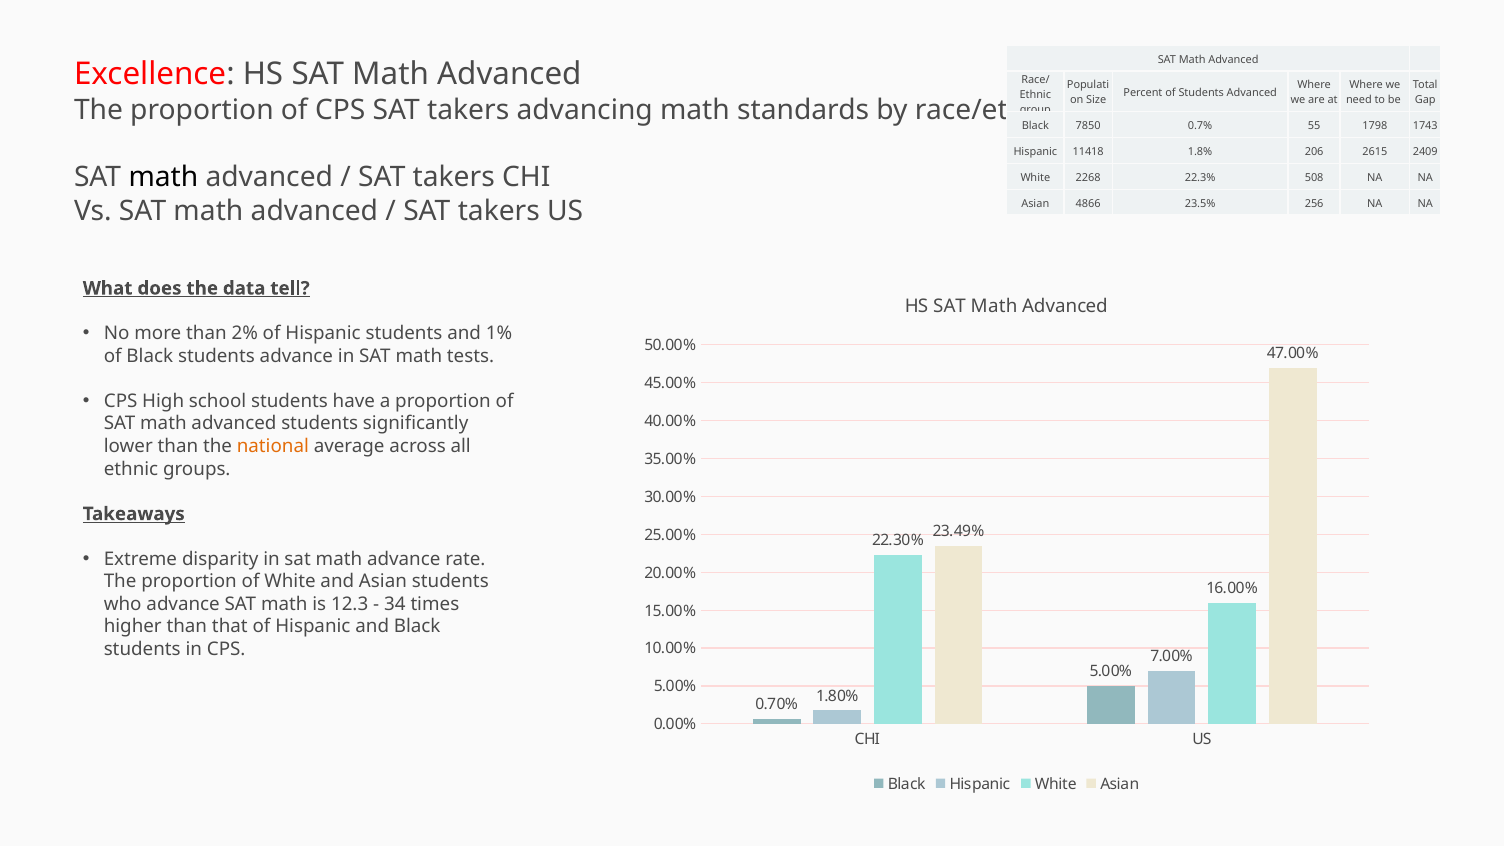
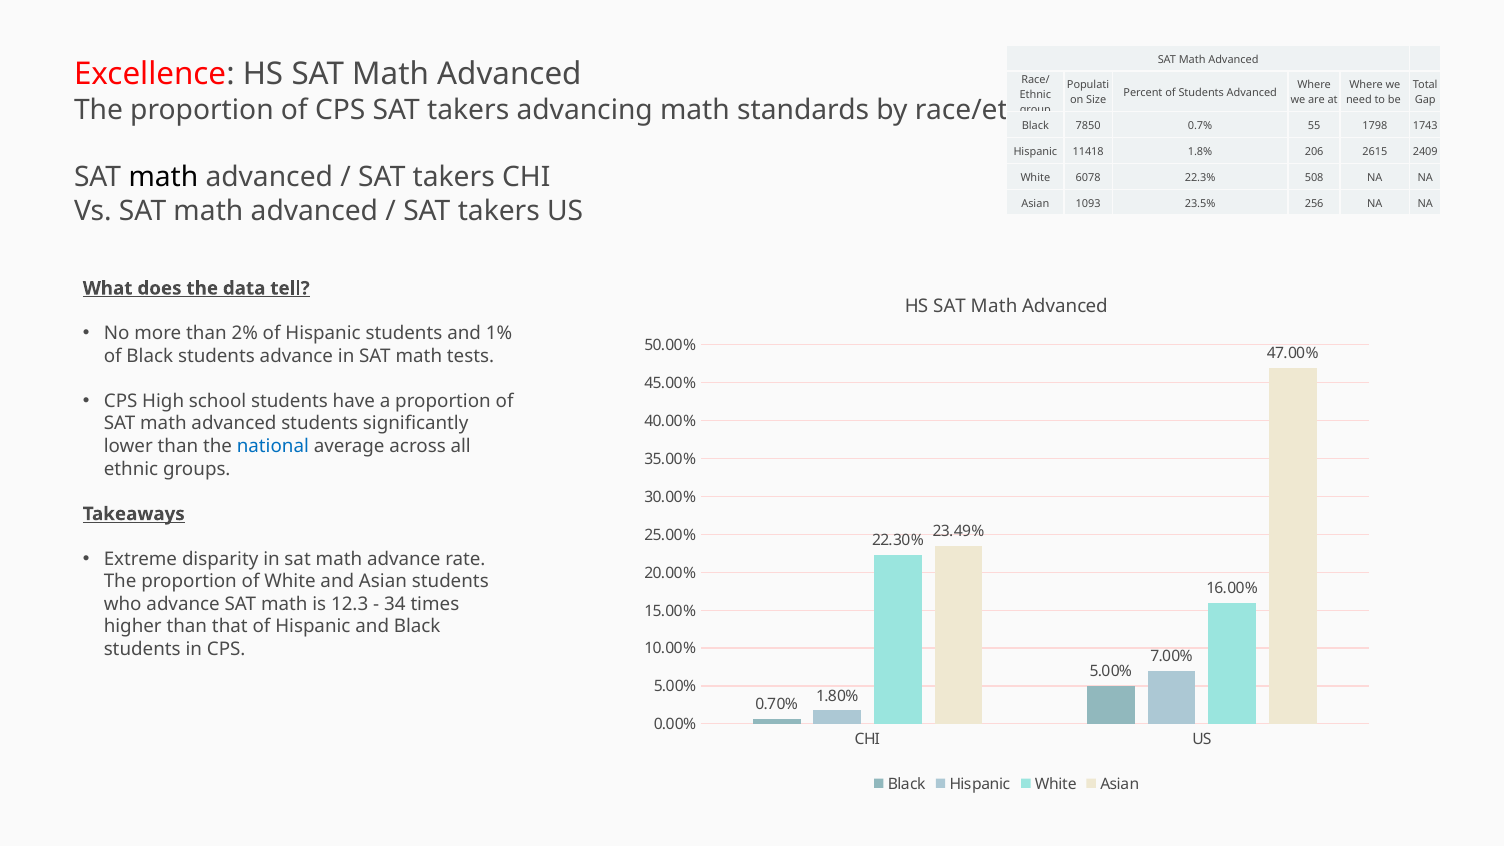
2268: 2268 -> 6078 (1088, 178)
4866: 4866 -> 1093 (1088, 203)
national colour: orange -> blue (273, 446)
